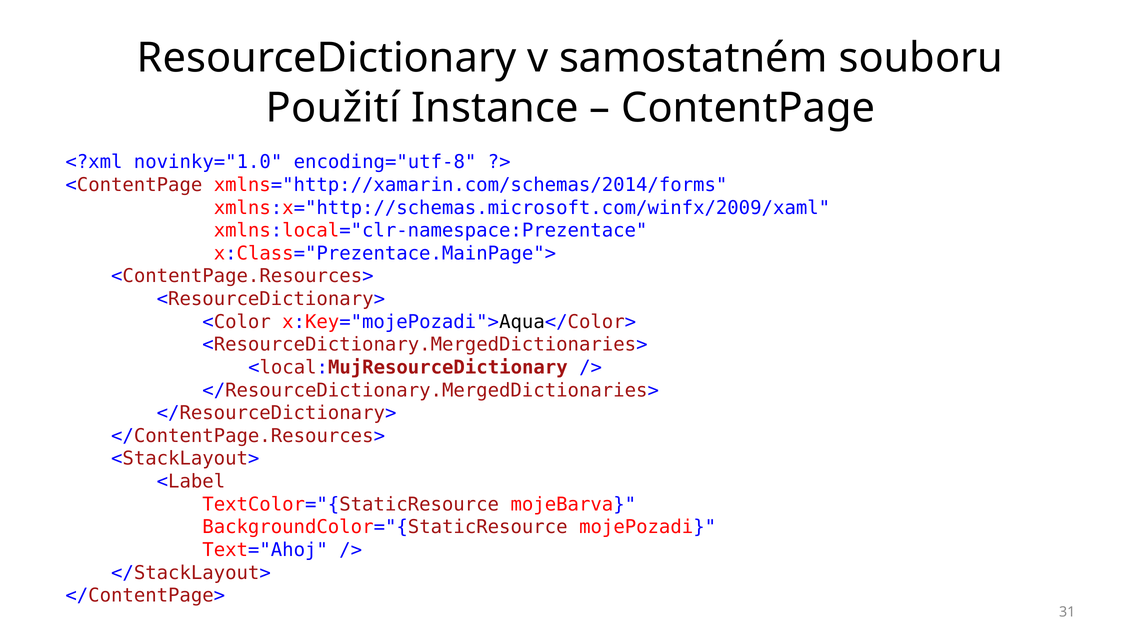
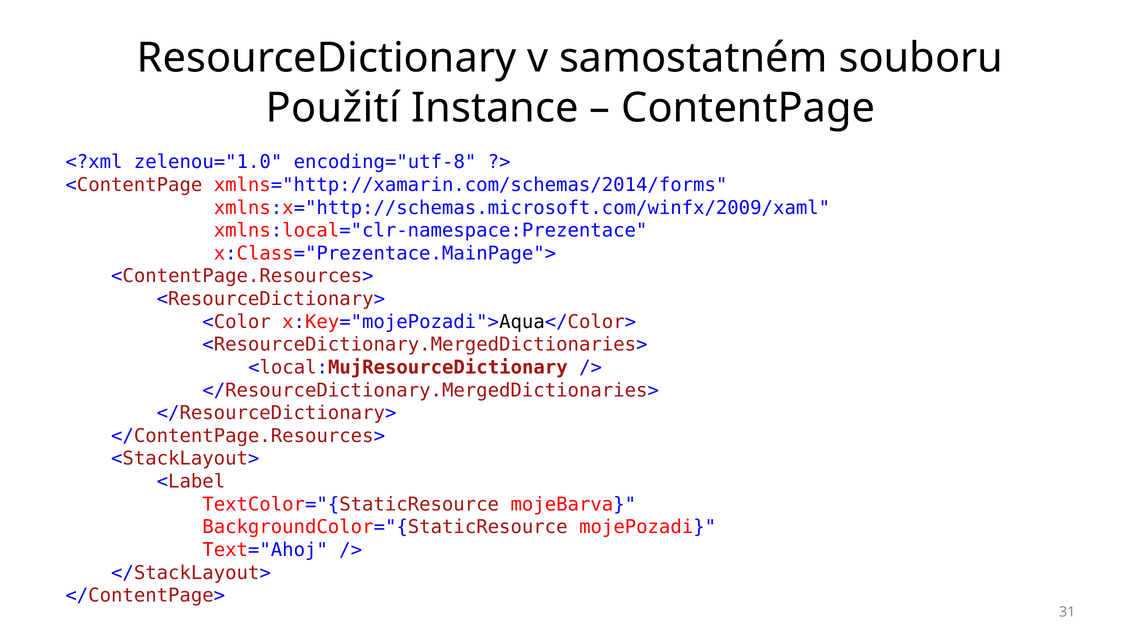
novinky="1.0: novinky="1.0 -> zelenou="1.0 (208, 162)
